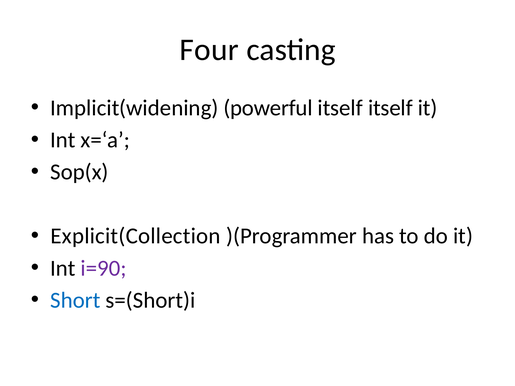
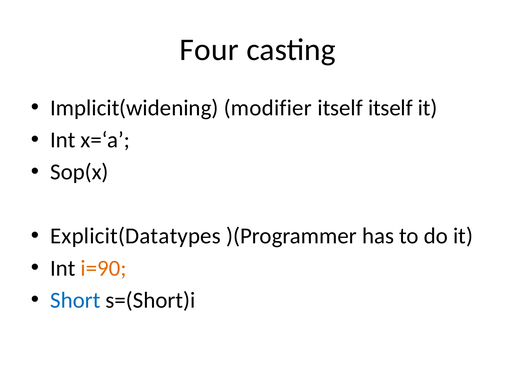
powerful: powerful -> modifier (268, 108)
Explicit(Collection: Explicit(Collection -> Explicit(Datatypes (136, 236)
i=90 colour: purple -> orange (104, 268)
